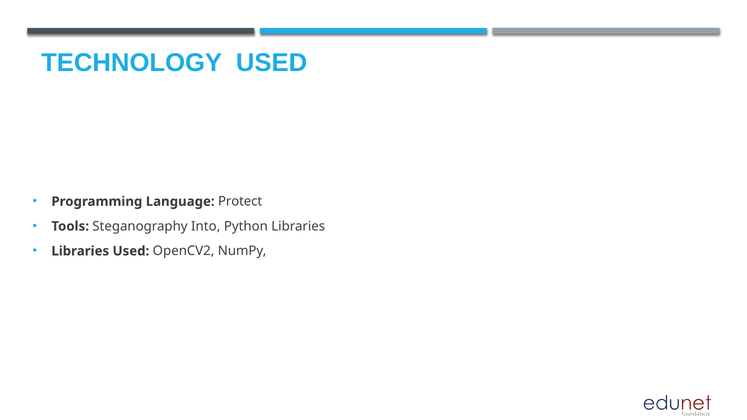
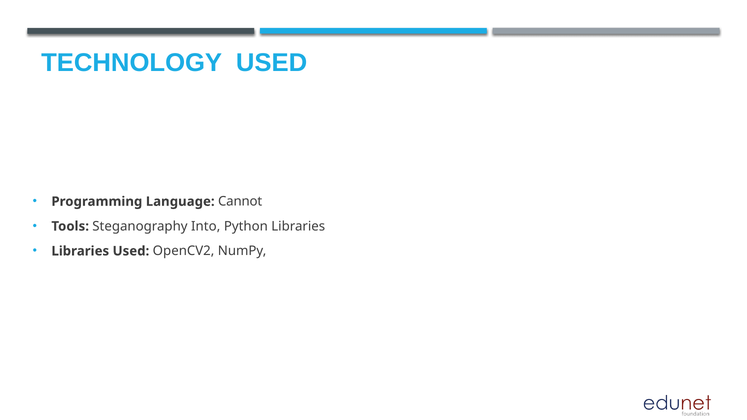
Protect: Protect -> Cannot (240, 202)
